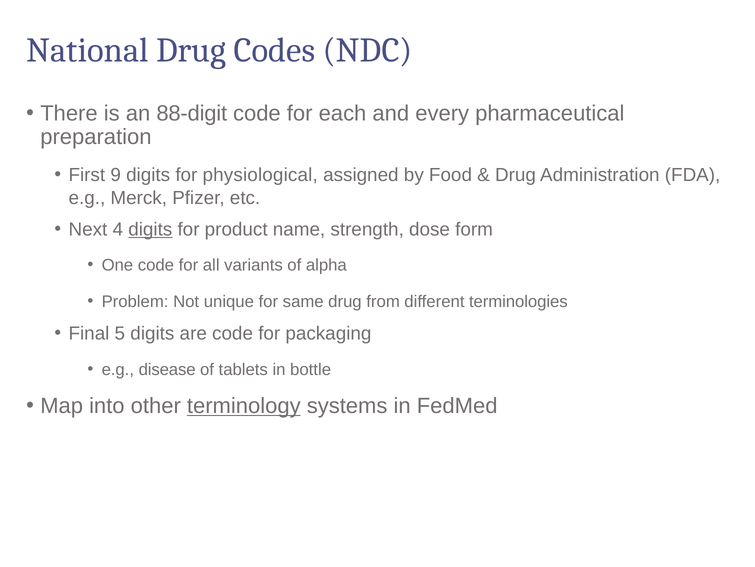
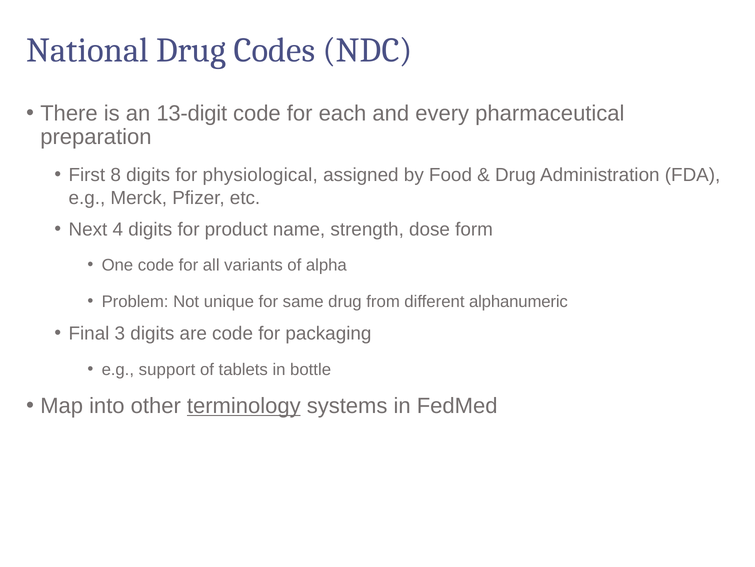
88-digit: 88-digit -> 13-digit (192, 113)
9: 9 -> 8 (116, 175)
digits underline: present -> none (150, 229)
terminologies: terminologies -> alphanumeric (518, 301)
5: 5 -> 3 (120, 333)
disease: disease -> support (167, 369)
